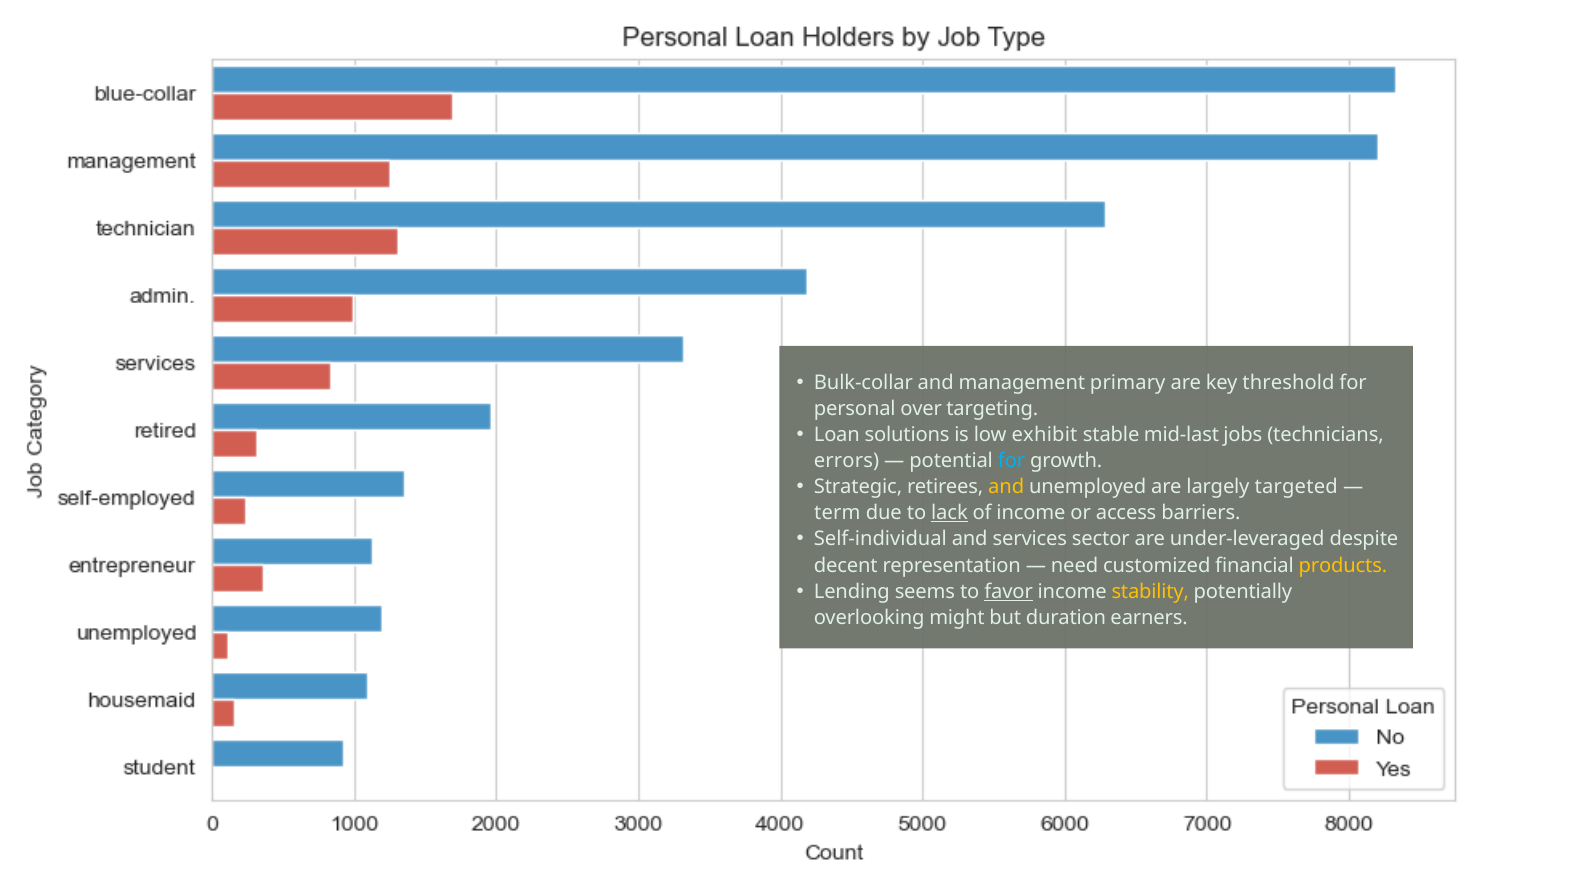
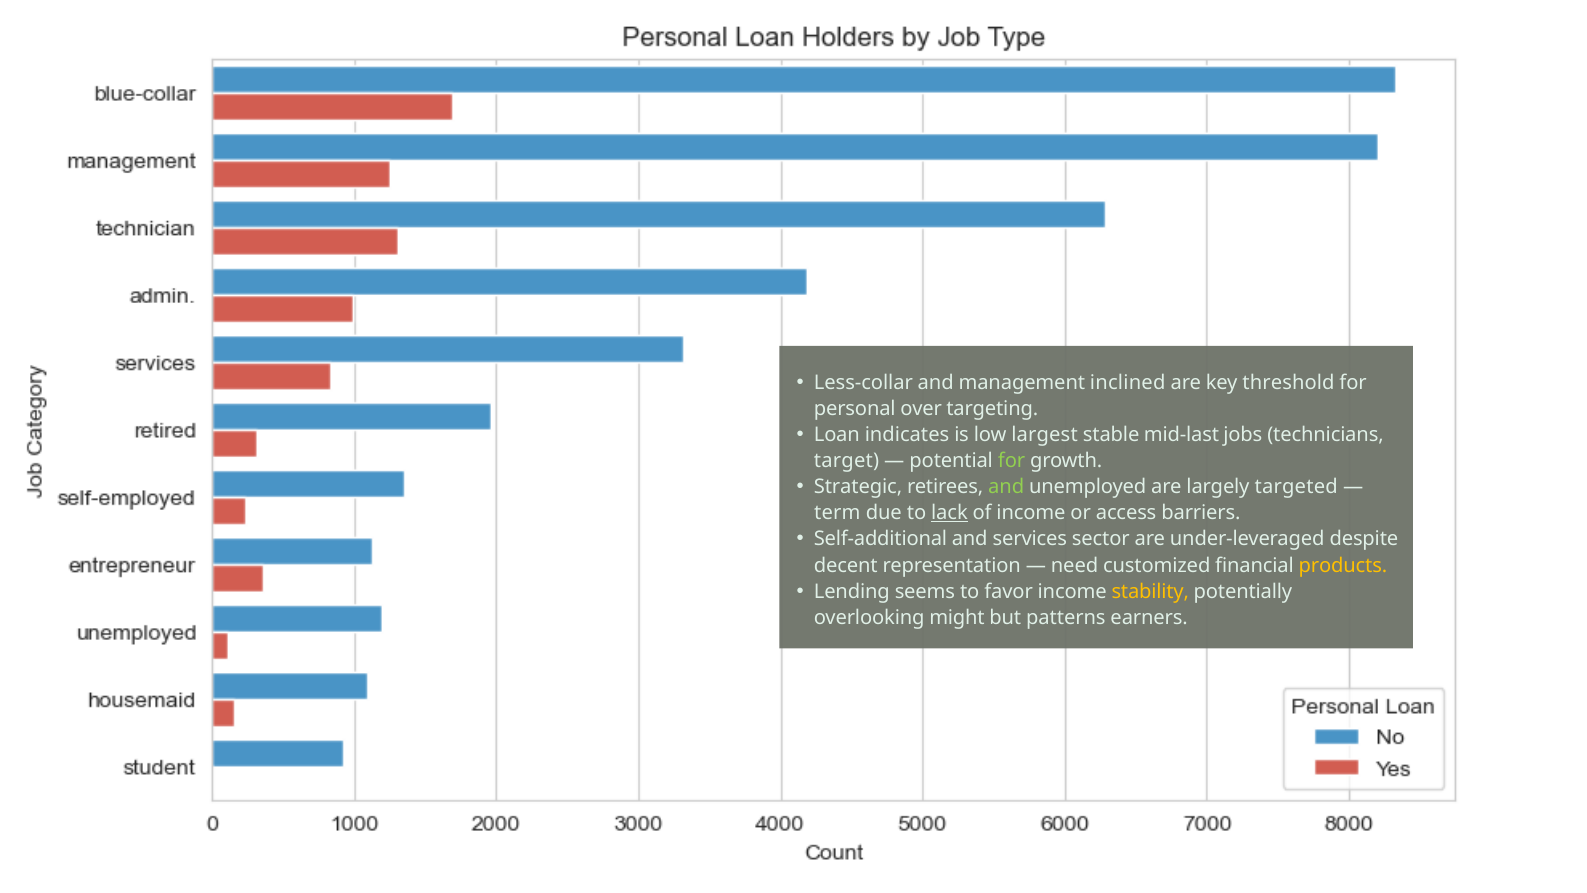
Bulk-collar: Bulk-collar -> Less-collar (863, 382)
primary: primary -> inclined (1128, 382)
solutions: solutions -> indicates (907, 435)
exhibit: exhibit -> largest (1045, 435)
errors: errors -> target (847, 461)
for colour: light blue -> light green (1012, 461)
and colour: yellow -> light green (1006, 487)
Self-individual: Self-individual -> Self-additional (880, 539)
favor underline: present -> none (1009, 591)
duration: duration -> patterns (1066, 617)
